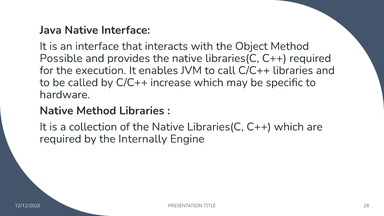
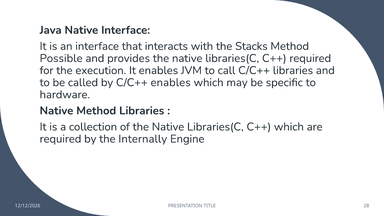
Object: Object -> Stacks (251, 46)
C/C++ increase: increase -> enables (171, 82)
